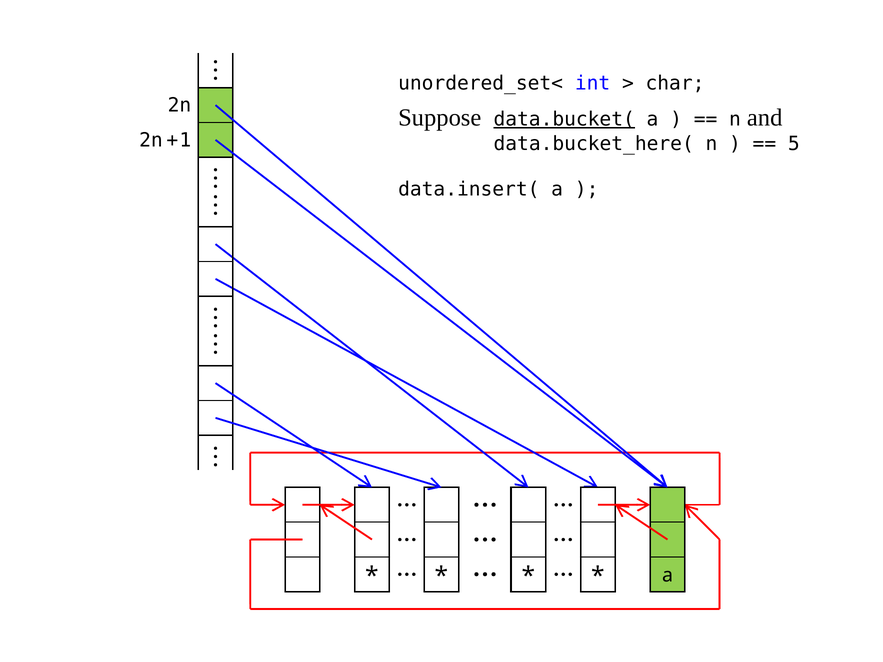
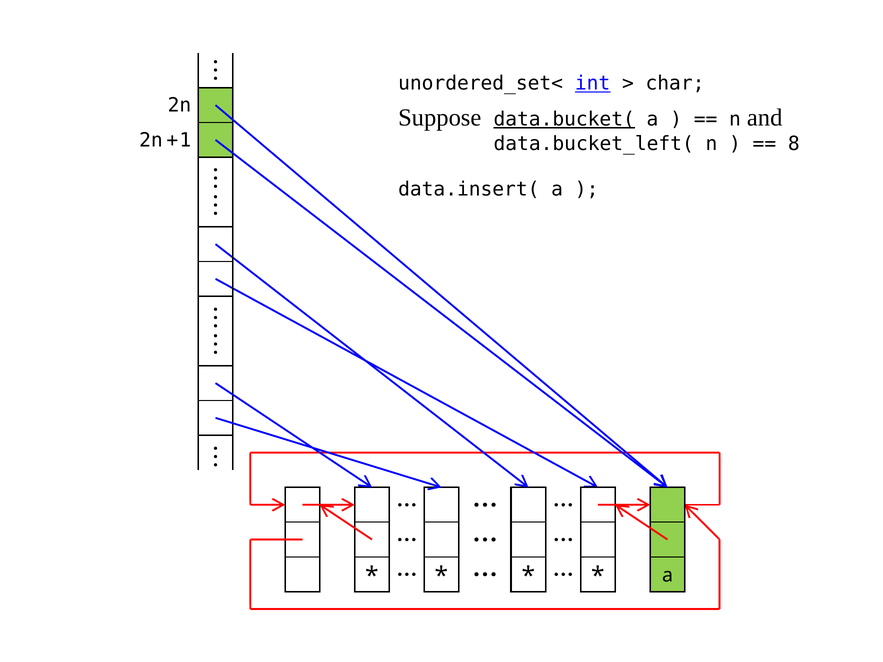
int underline: none -> present (593, 84)
data.bucket_here(: data.bucket_here( -> data.bucket_left( (594, 144)
5: 5 -> 8 (794, 144)
